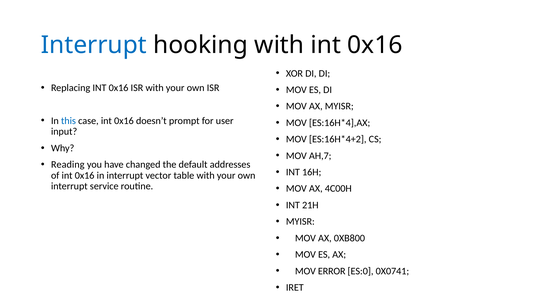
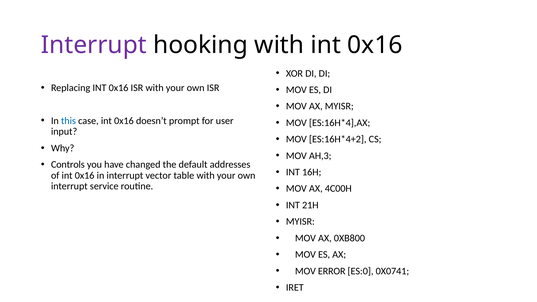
Interrupt colour: blue -> purple (94, 45)
AH,7: AH,7 -> AH,3 (320, 156)
Reading: Reading -> Controls (68, 165)
